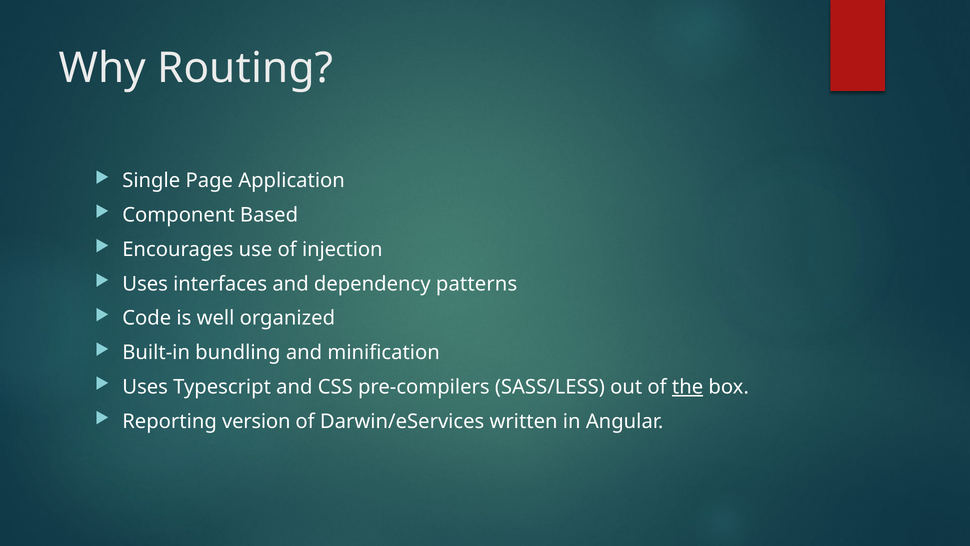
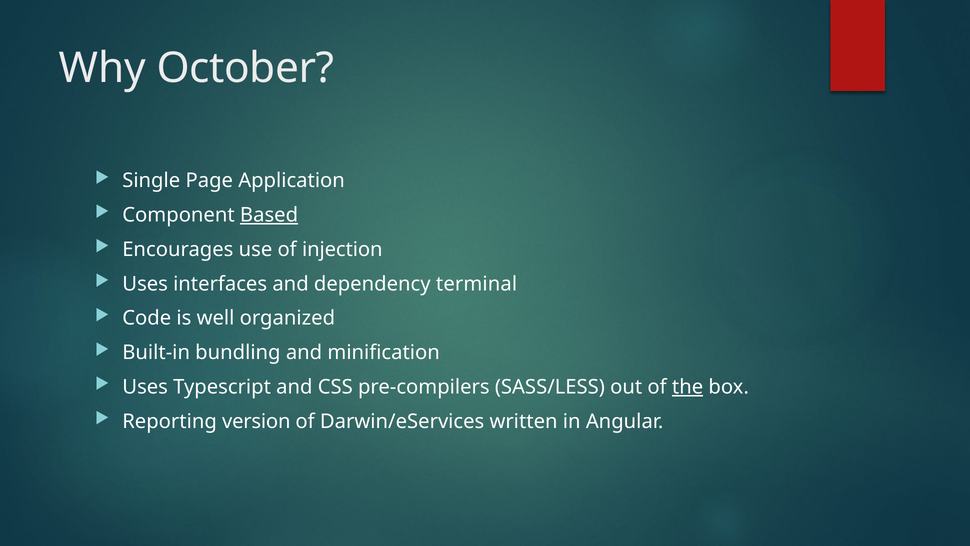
Routing: Routing -> October (245, 68)
Based underline: none -> present (269, 215)
patterns: patterns -> terminal (477, 284)
